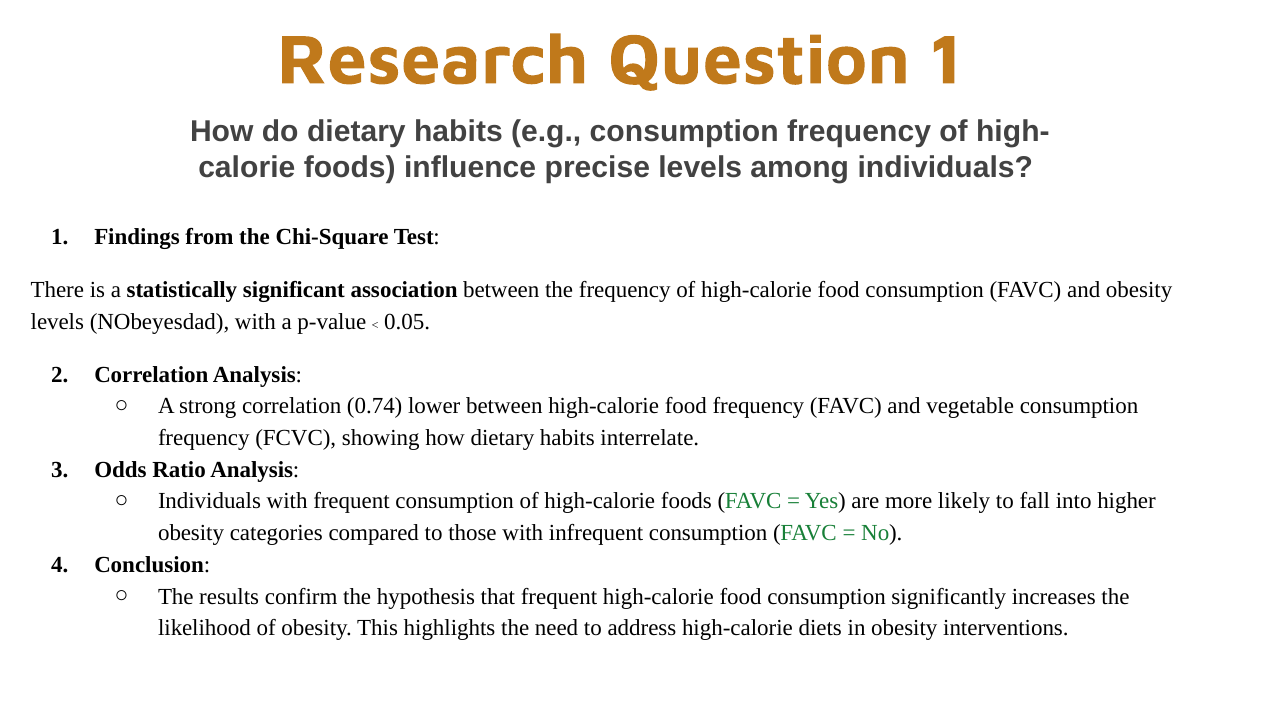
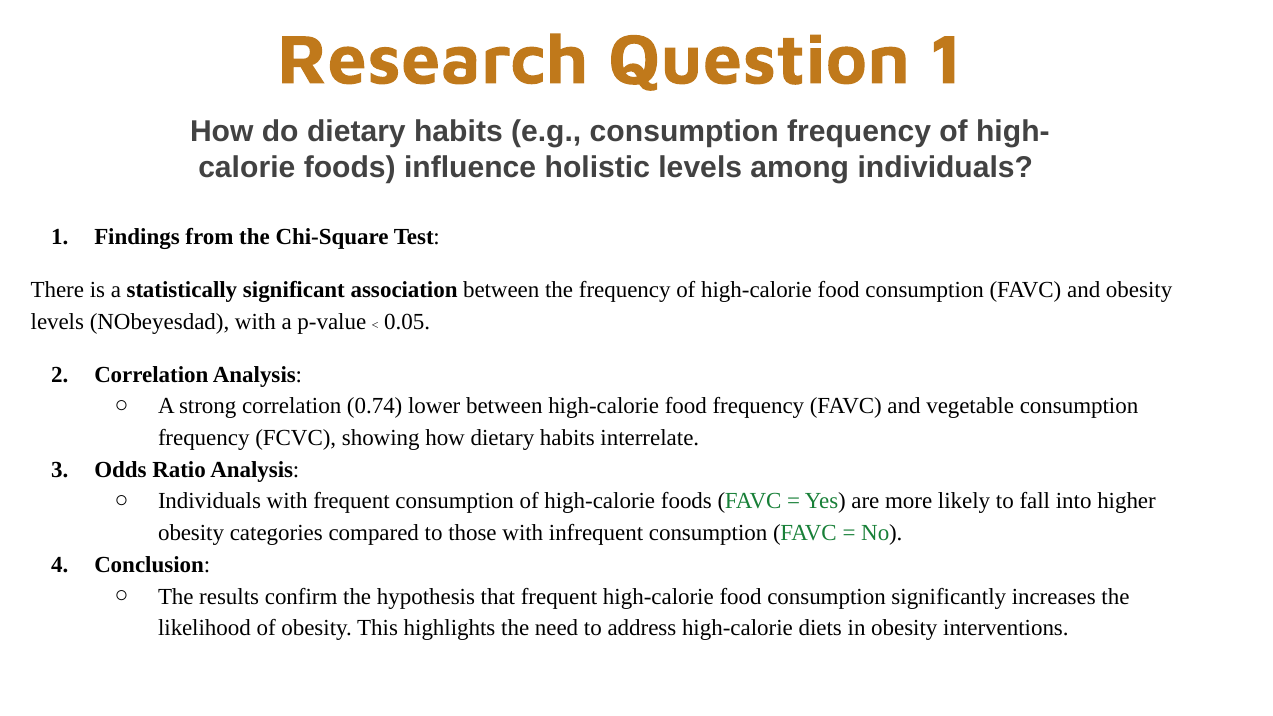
precise: precise -> holistic (597, 168)
